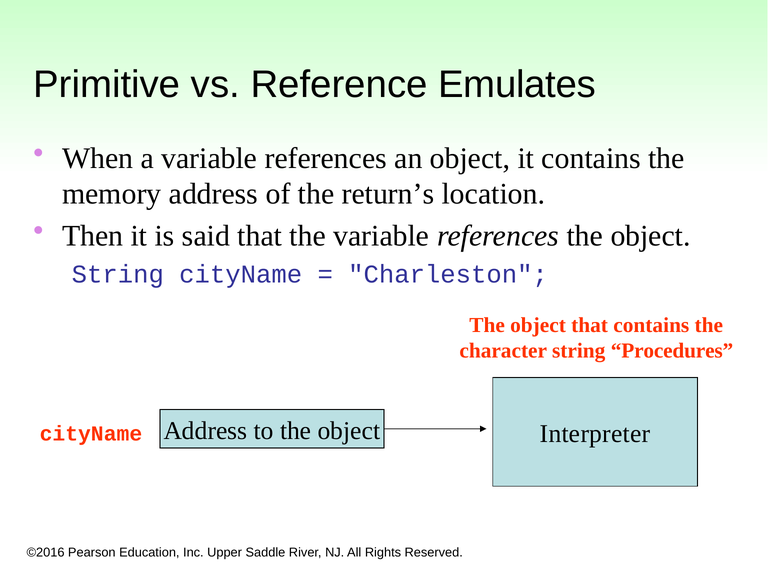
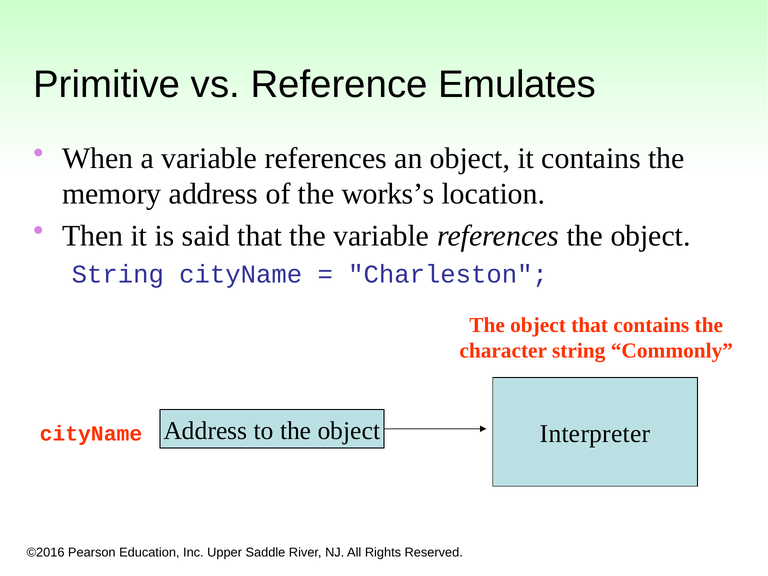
return’s: return’s -> works’s (388, 194)
Procedures: Procedures -> Commonly (672, 351)
